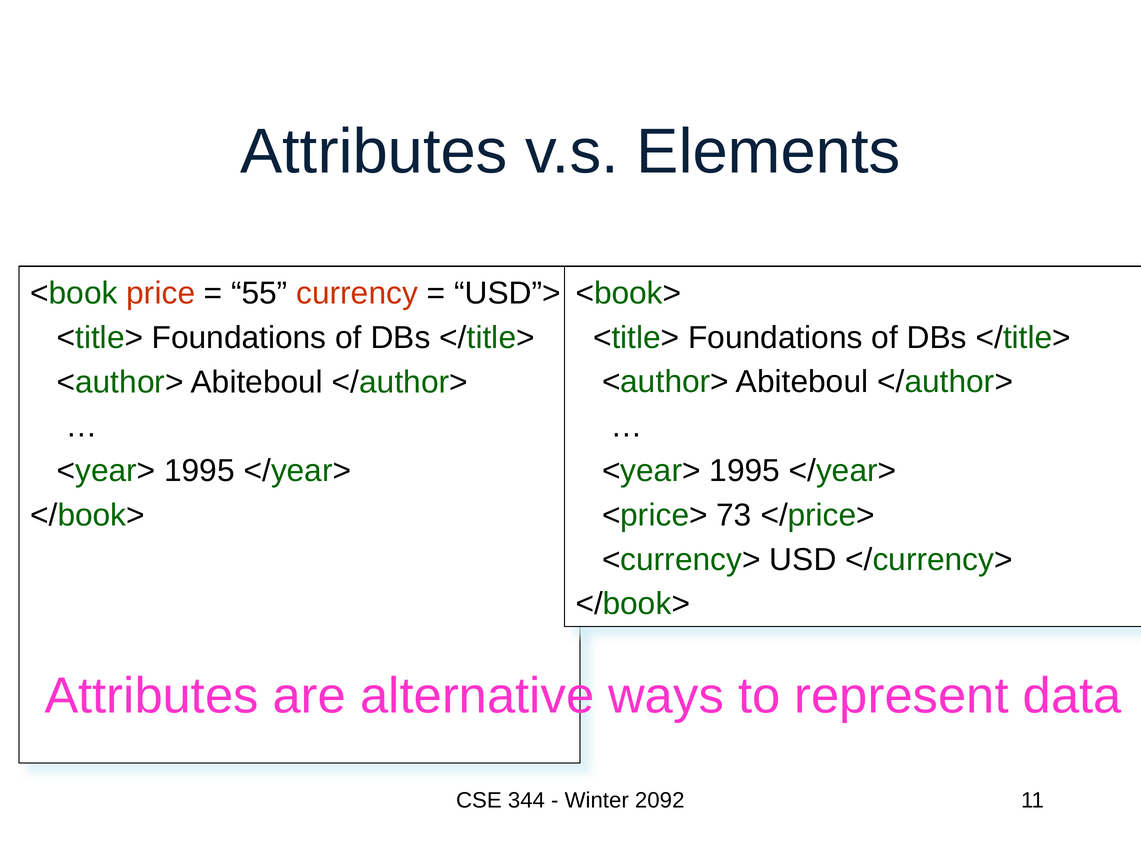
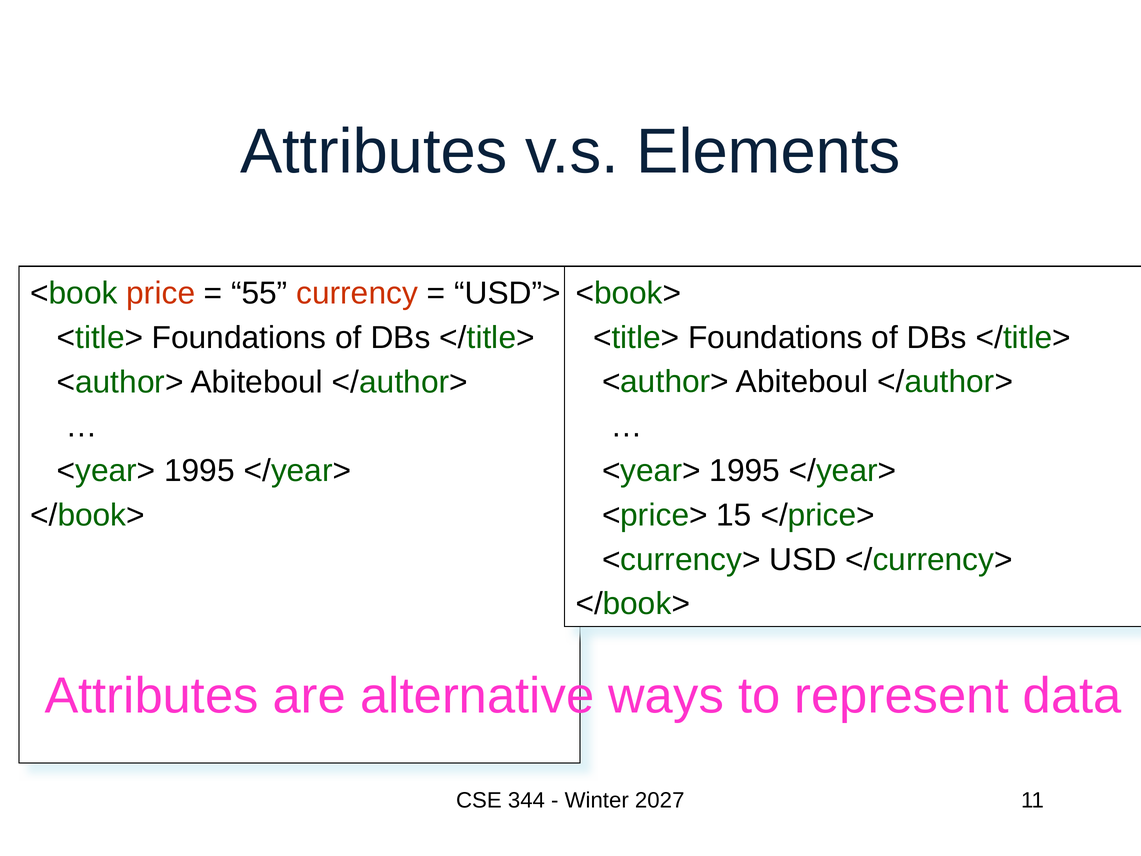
73: 73 -> 15 (734, 515)
2092: 2092 -> 2027 (660, 800)
